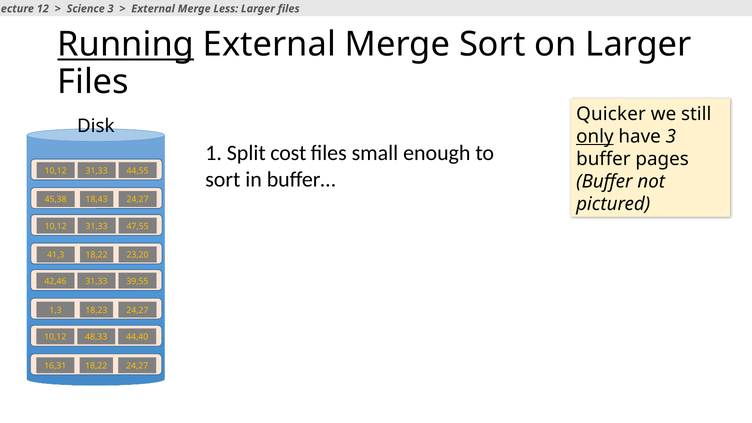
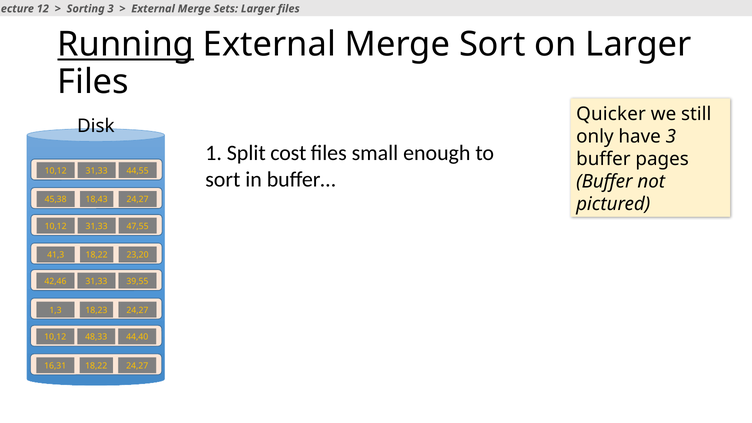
Science: Science -> Sorting (86, 9)
Less: Less -> Sets (226, 9)
only underline: present -> none (595, 136)
